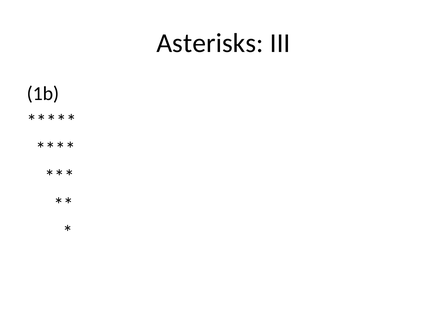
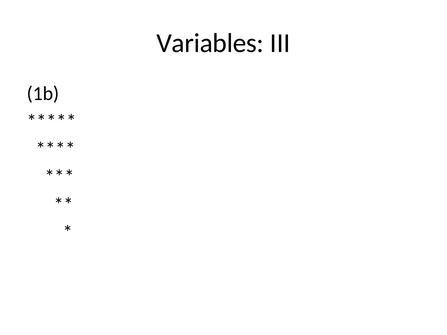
Asterisks: Asterisks -> Variables (210, 43)
